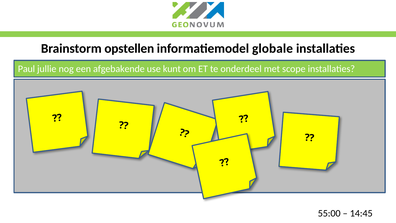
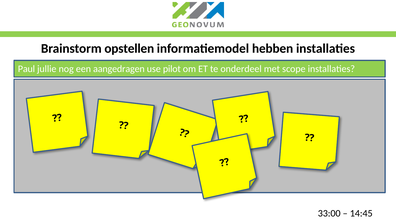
globale: globale -> hebben (273, 49)
afgebakende: afgebakende -> aangedragen (119, 69)
kunt: kunt -> pilot (172, 69)
55:00: 55:00 -> 33:00 (329, 213)
